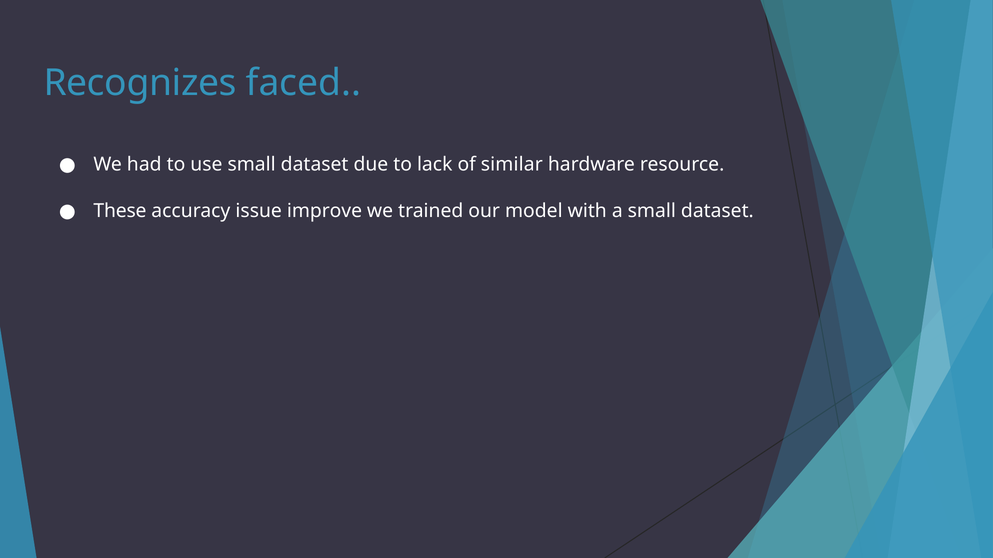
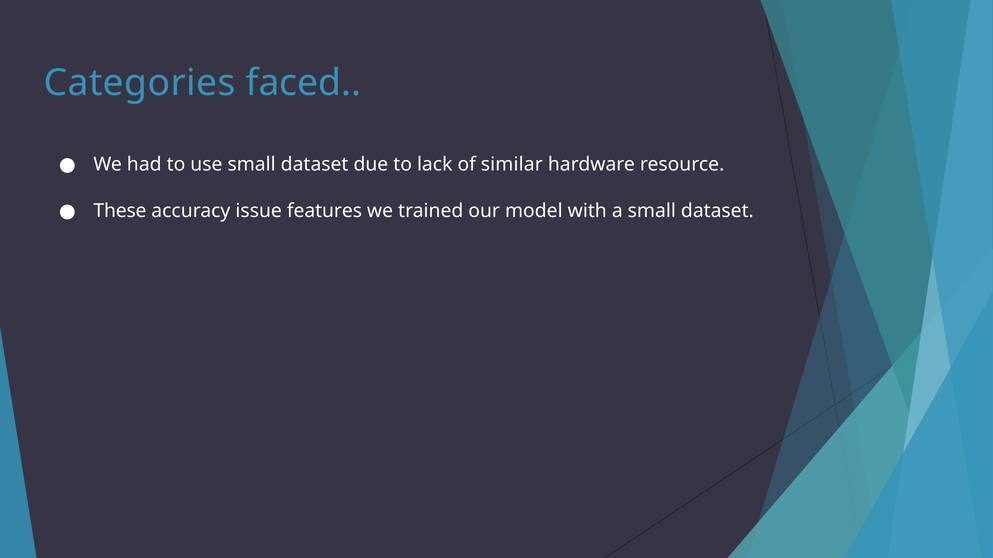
Recognizes: Recognizes -> Categories (140, 83)
improve: improve -> features (324, 211)
